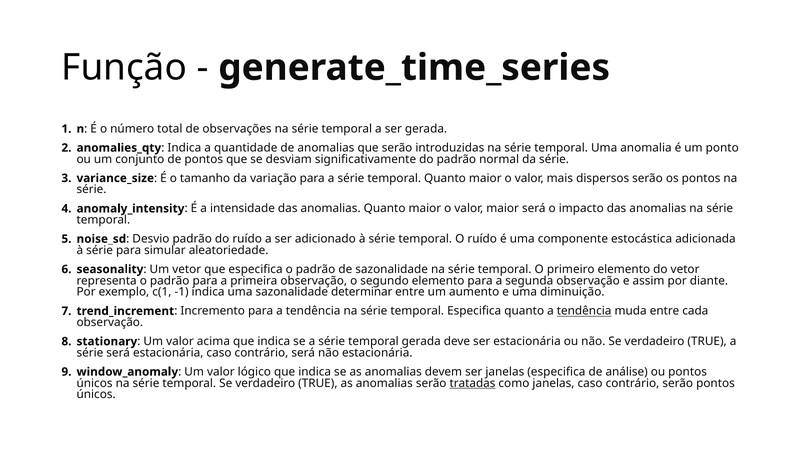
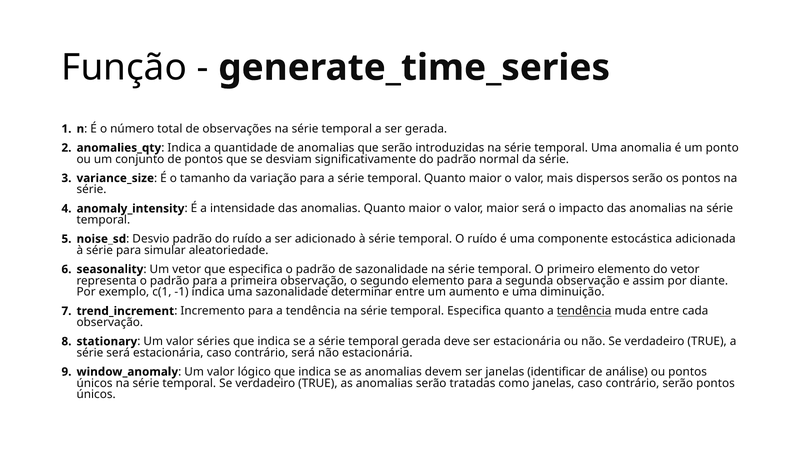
acima: acima -> séries (213, 342)
janelas especifica: especifica -> identificar (556, 372)
tratadas underline: present -> none (472, 384)
